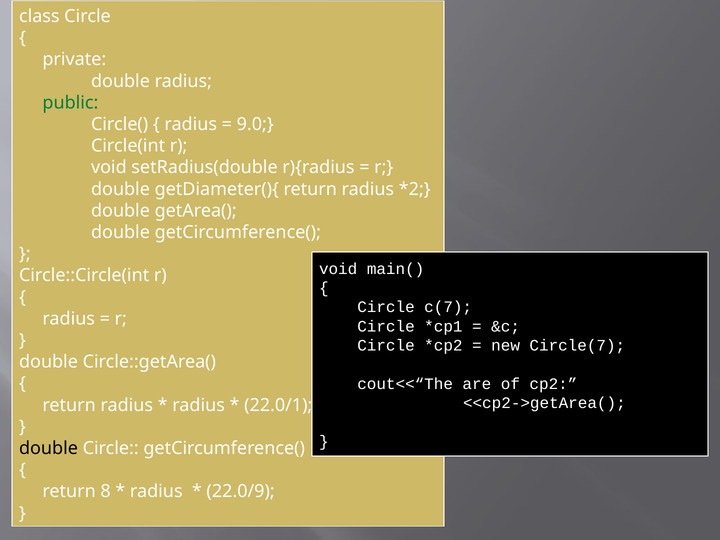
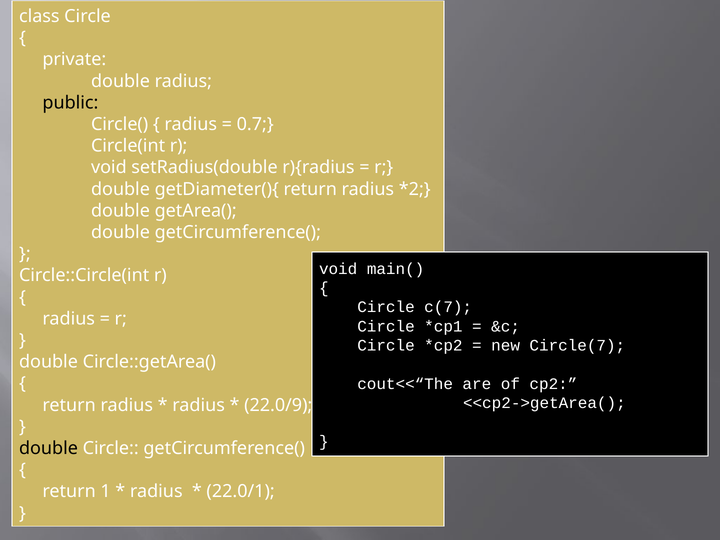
public colour: green -> black (70, 103)
9.0: 9.0 -> 0.7 (255, 124)
22.0/1: 22.0/1 -> 22.0/9 (278, 405)
8: 8 -> 1 (106, 492)
22.0/9: 22.0/9 -> 22.0/1 (241, 492)
